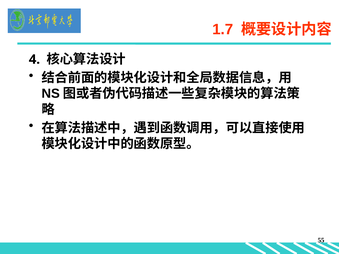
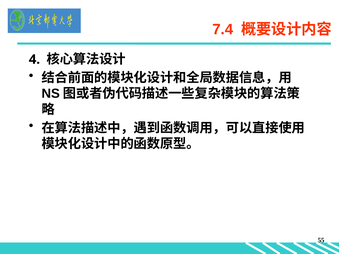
1.7: 1.7 -> 7.4 (223, 29)
